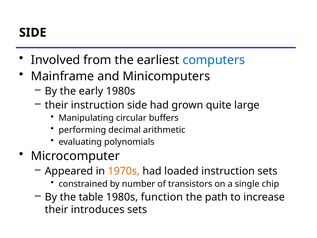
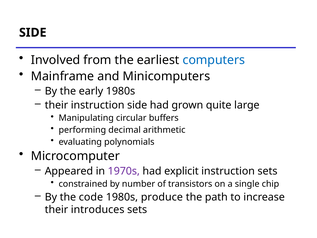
1970s colour: orange -> purple (124, 171)
loaded: loaded -> explicit (181, 171)
table: table -> code (91, 197)
function: function -> produce (162, 197)
